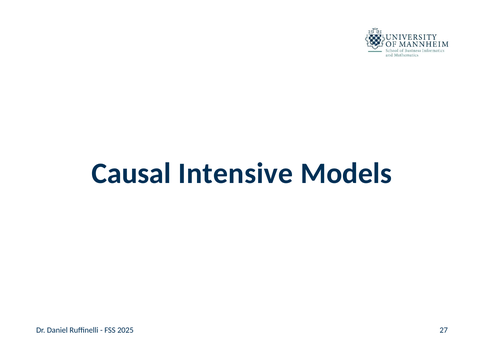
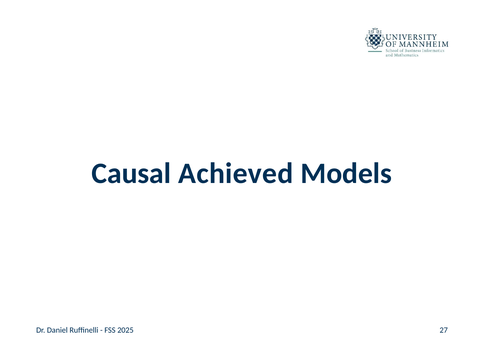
Intensive: Intensive -> Achieved (236, 173)
